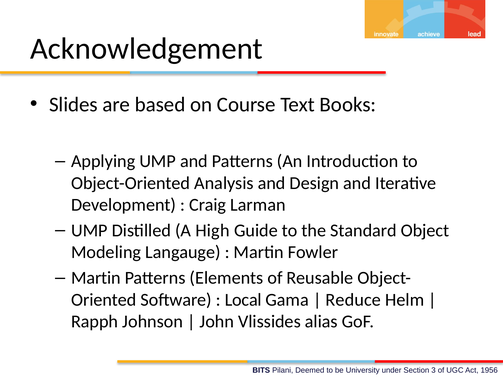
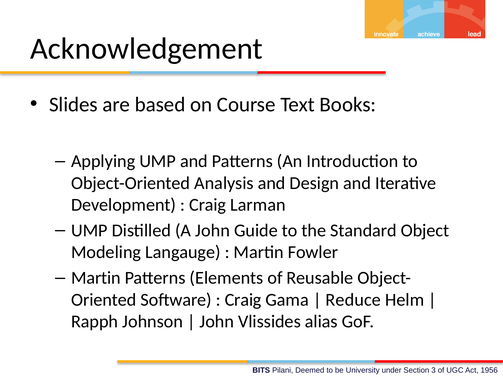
A High: High -> John (213, 231)
Local: Local -> Craig (243, 300)
